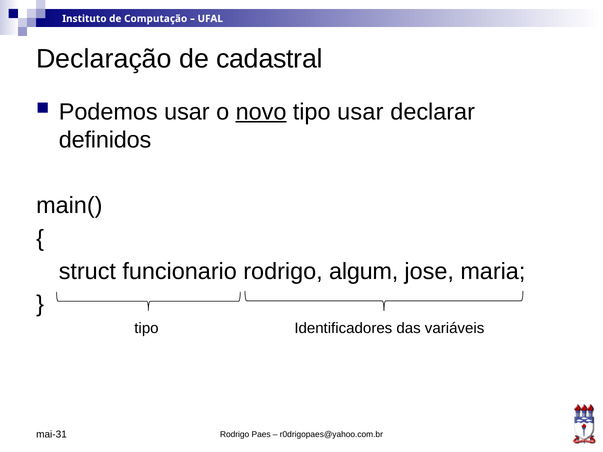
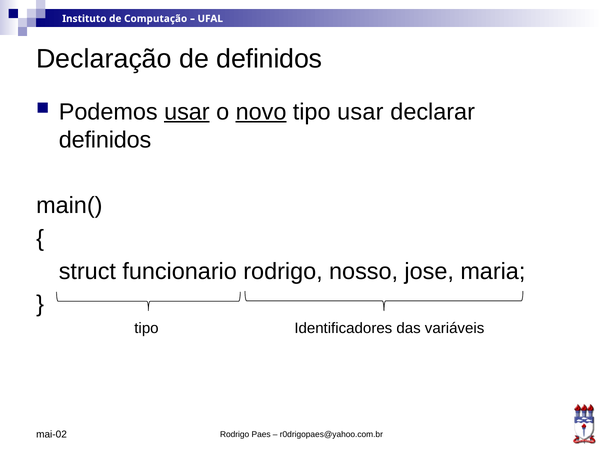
de cadastral: cadastral -> definidos (269, 59)
usar underline: none -> present (187, 112)
algum: algum -> nosso (364, 271)
mai-31: mai-31 -> mai-02 (52, 435)
